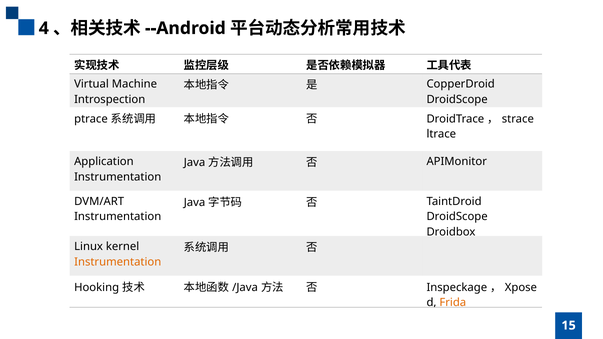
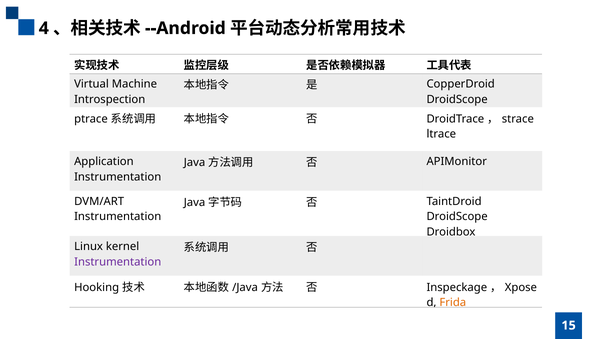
Instrumentation colour: orange -> purple (118, 262)
